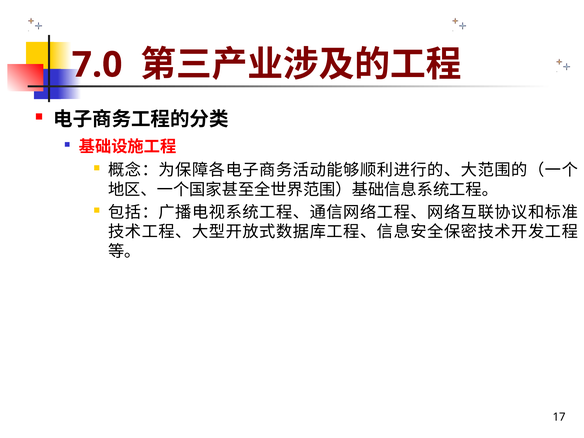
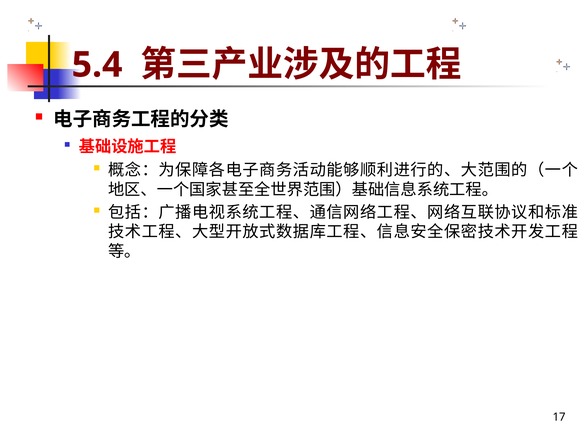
7.0: 7.0 -> 5.4 (97, 65)
